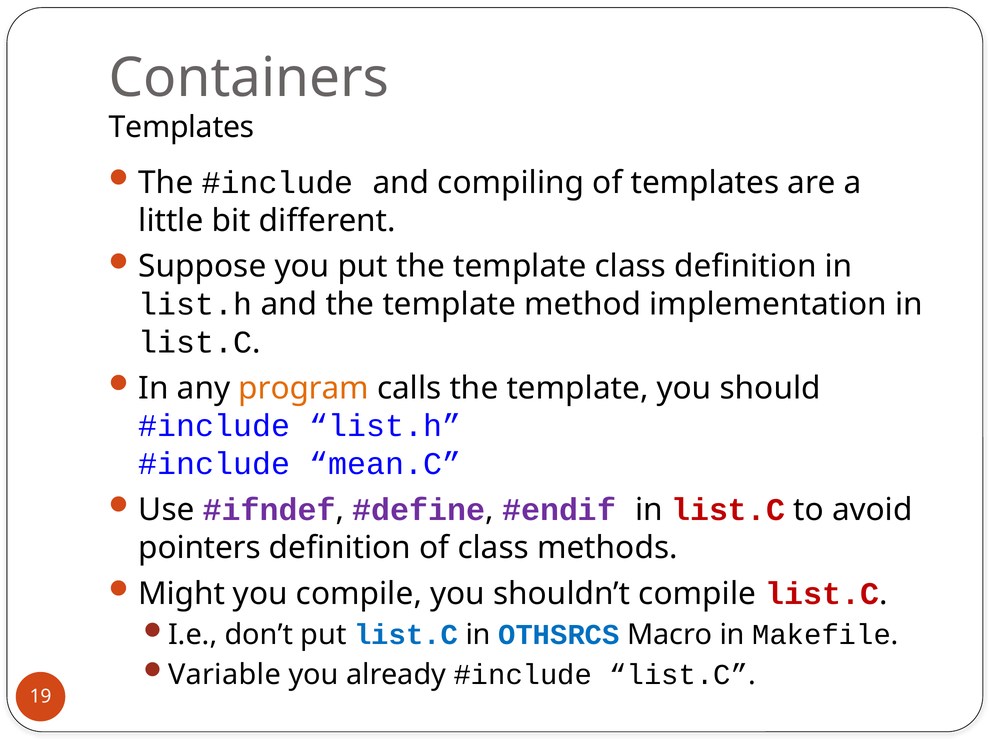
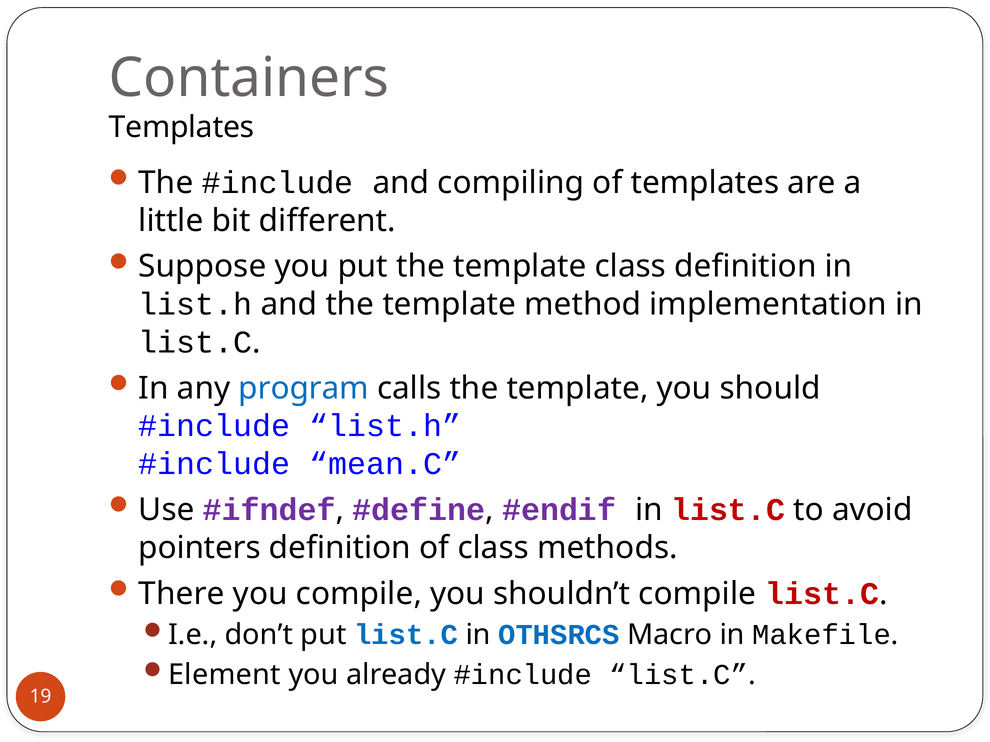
program colour: orange -> blue (304, 388)
Might: Might -> There (182, 594)
Variable: Variable -> Element (225, 675)
